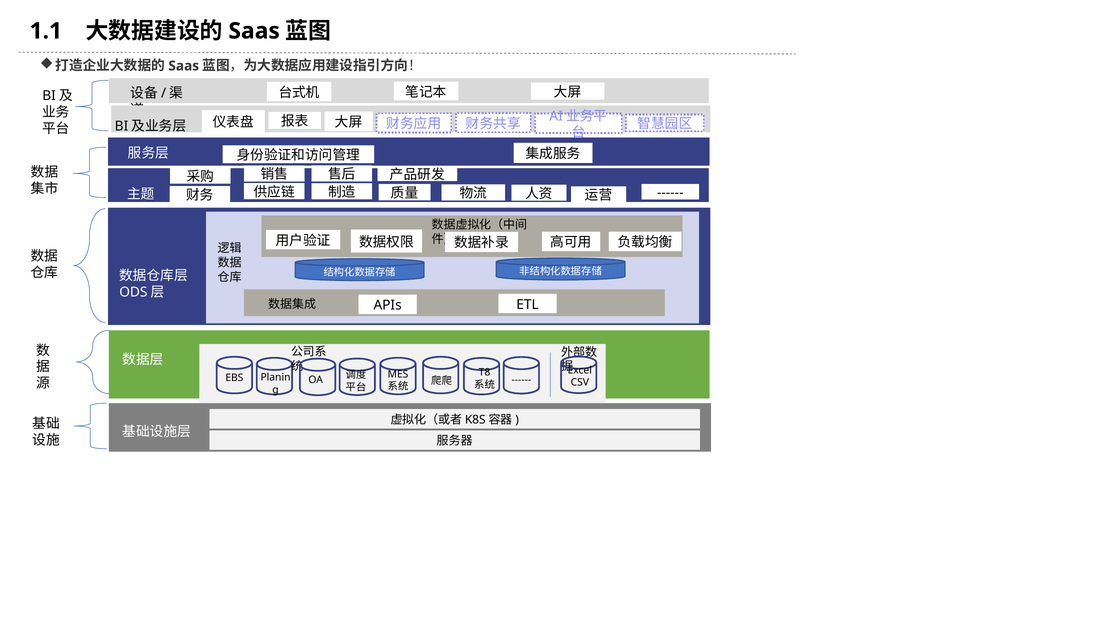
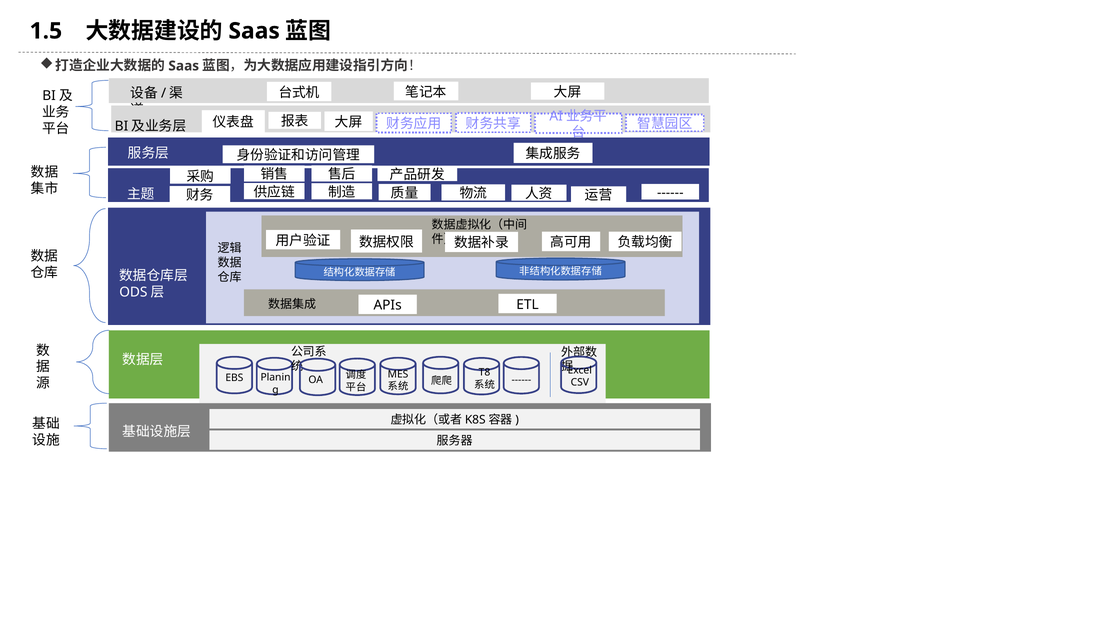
1.1: 1.1 -> 1.5 (46, 31)
